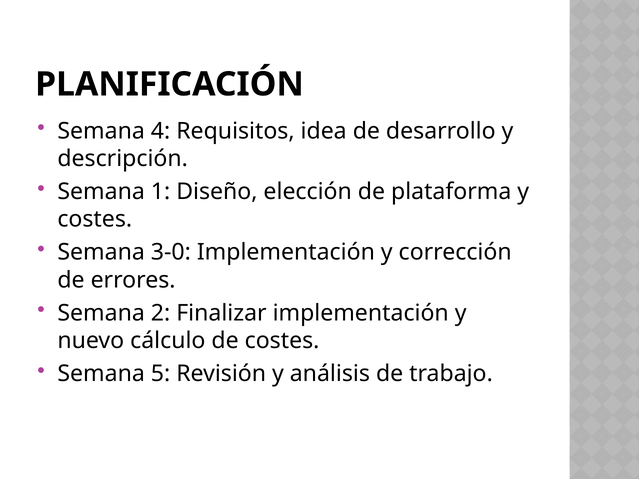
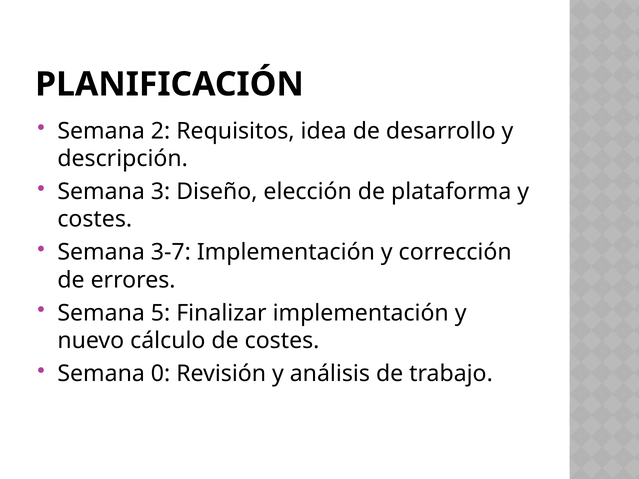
4: 4 -> 2 (161, 131)
1: 1 -> 3 (161, 192)
3-0: 3-0 -> 3-7 (171, 252)
2: 2 -> 5 (161, 313)
5: 5 -> 0 (161, 374)
